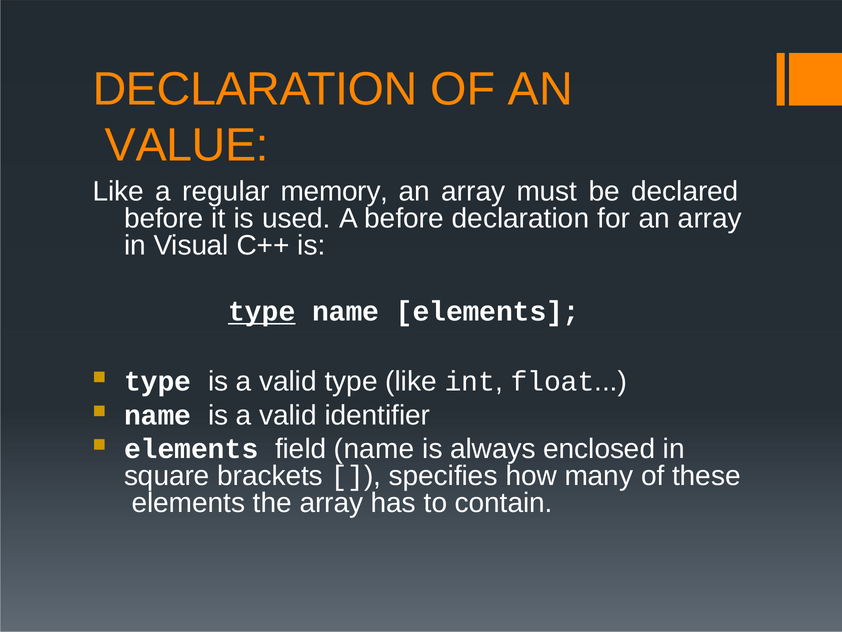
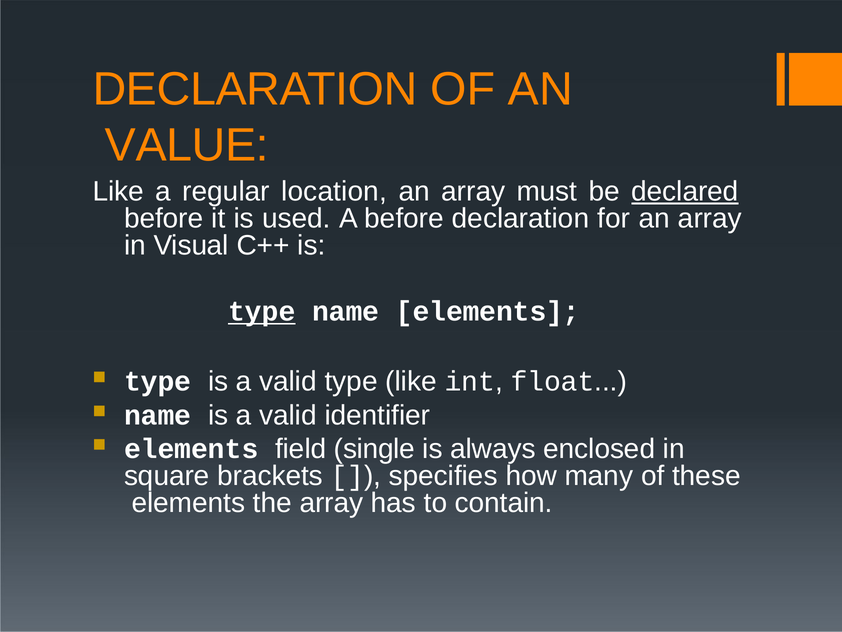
memory: memory -> location (334, 191)
declared underline: none -> present (685, 191)
field name: name -> single (374, 449)
